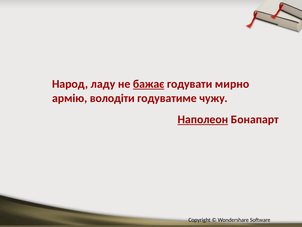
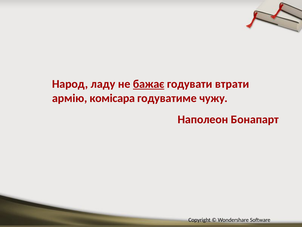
мирно: мирно -> втрати (232, 84)
володіти: володіти -> комісара (112, 98)
Наполеон underline: present -> none (203, 119)
